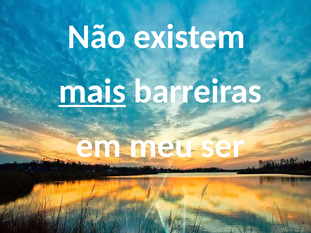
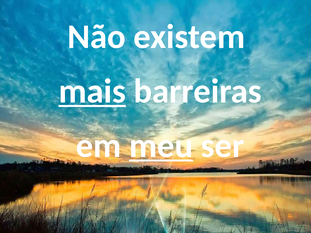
meu underline: none -> present (161, 146)
